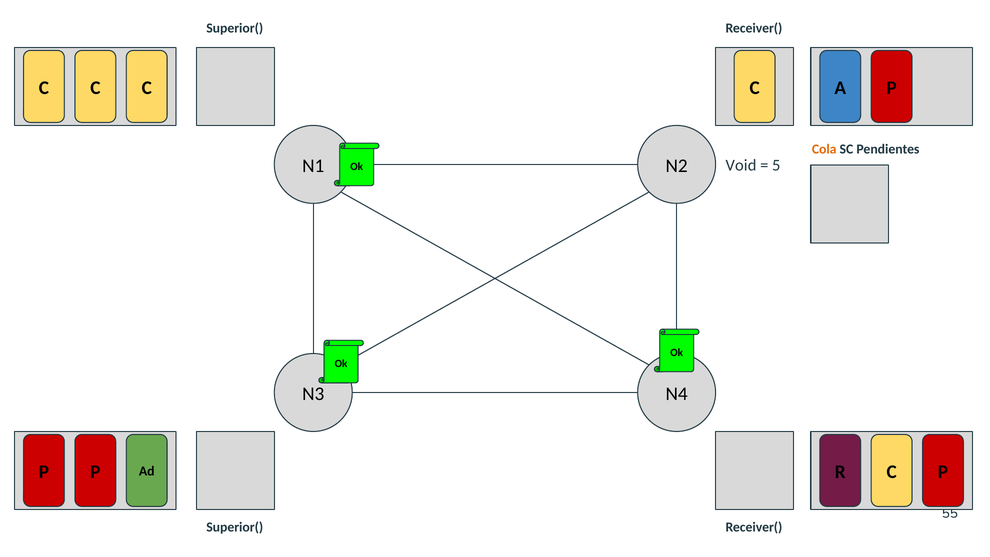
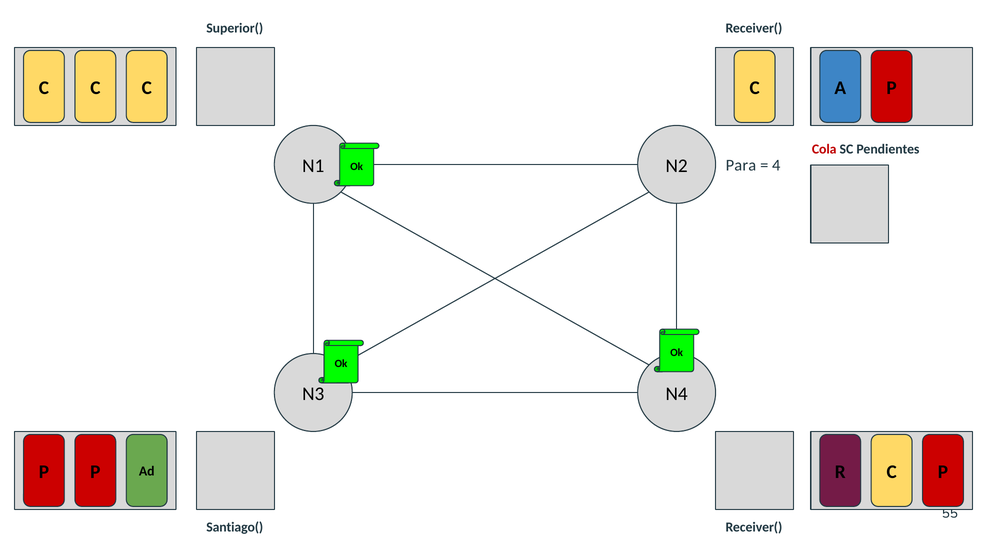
Cola colour: orange -> red (824, 149)
Void: Void -> Para (741, 165)
5: 5 -> 4 (776, 165)
Superior(: Superior( -> Santiago( (235, 527)
